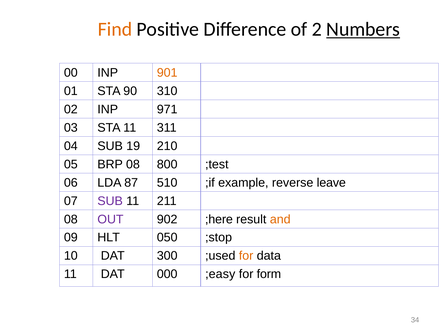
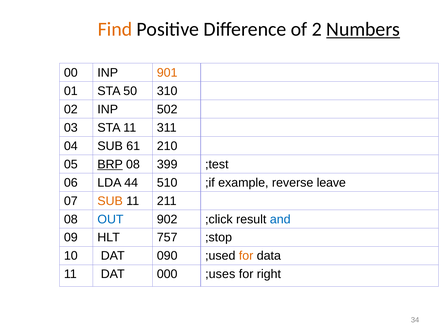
90: 90 -> 50 (130, 91)
971: 971 -> 502 (167, 109)
19: 19 -> 61 (133, 146)
BRP underline: none -> present (110, 164)
800: 800 -> 399 (167, 164)
87: 87 -> 44 (131, 182)
SUB colour: purple -> orange (110, 201)
OUT colour: purple -> blue (110, 219)
;here: ;here -> ;click (219, 219)
and colour: orange -> blue (280, 219)
050: 050 -> 757 (167, 237)
300: 300 -> 090 (167, 256)
;easy: ;easy -> ;uses (220, 274)
form: form -> right (269, 274)
